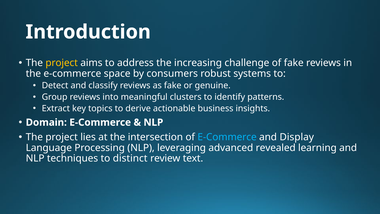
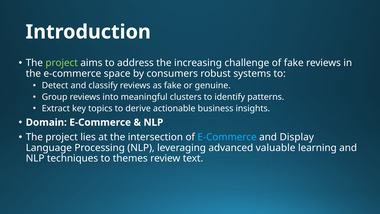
project colour: yellow -> light green (62, 63)
revealed: revealed -> valuable (276, 148)
distinct: distinct -> themes (130, 158)
